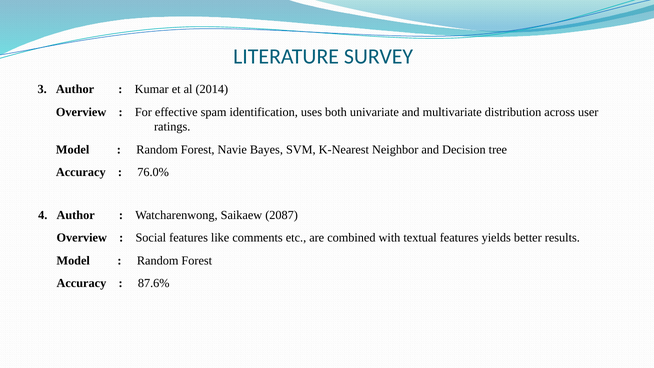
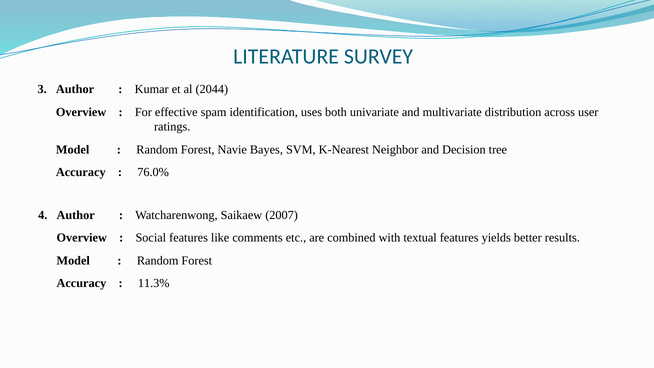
2014: 2014 -> 2044 (212, 89)
2087: 2087 -> 2007 (282, 215)
87.6%: 87.6% -> 11.3% (154, 283)
